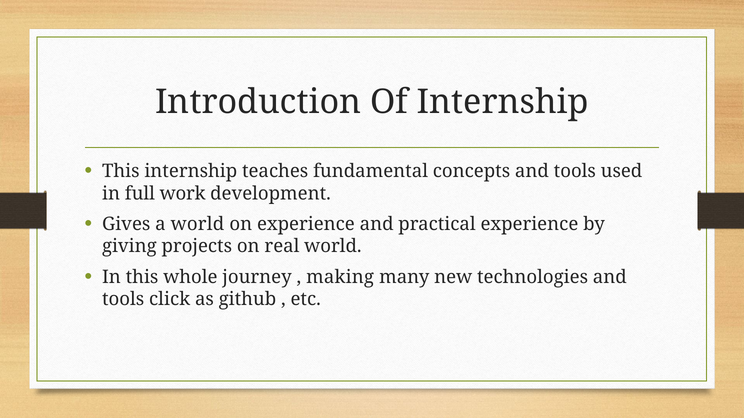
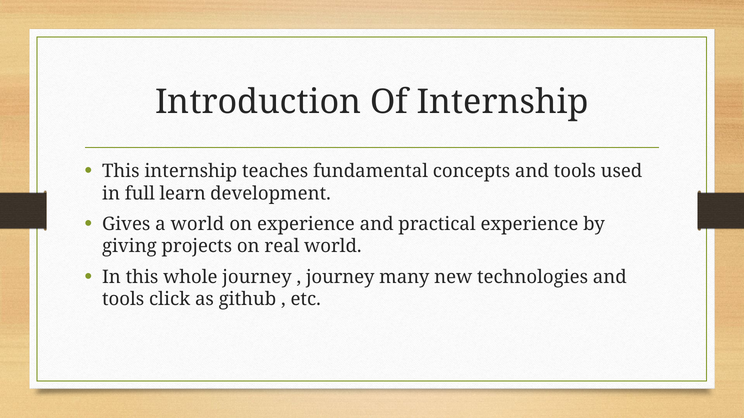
work: work -> learn (183, 194)
making: making -> journey (340, 277)
